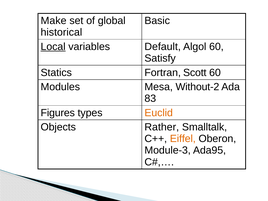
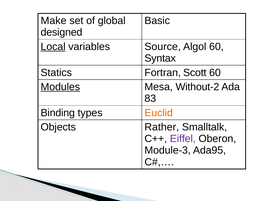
historical: historical -> designed (61, 32)
Default: Default -> Source (163, 47)
Satisfy: Satisfy -> Syntax (160, 58)
Modules underline: none -> present (60, 87)
Figures: Figures -> Binding (58, 113)
Eiffel colour: orange -> purple (183, 139)
